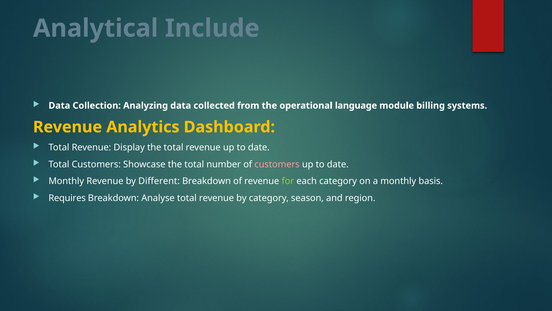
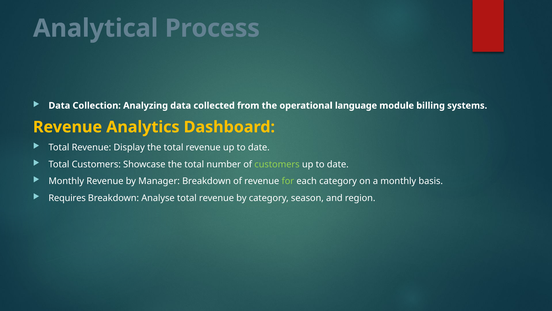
Include: Include -> Process (212, 28)
customers colour: pink -> light green (277, 164)
Different: Different -> Manager (159, 181)
